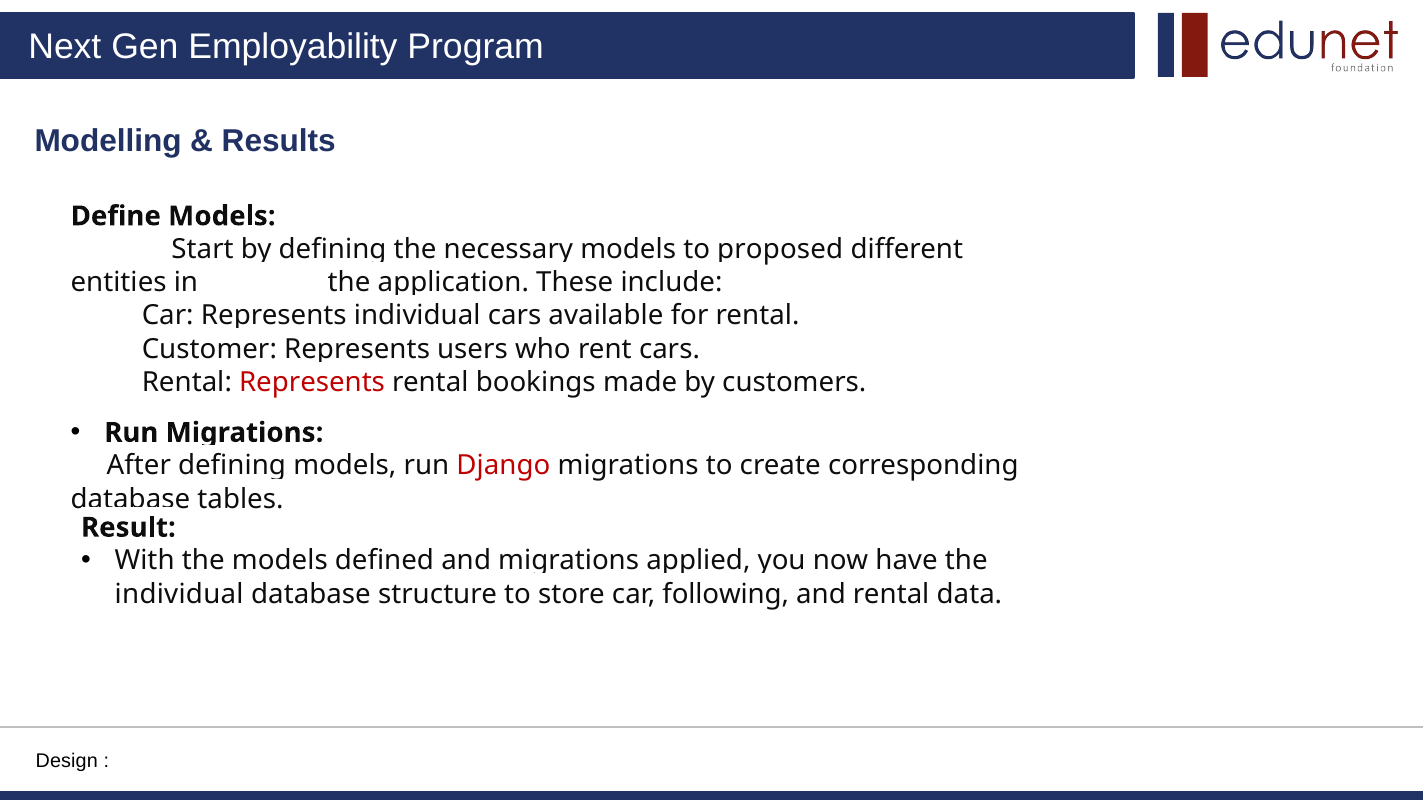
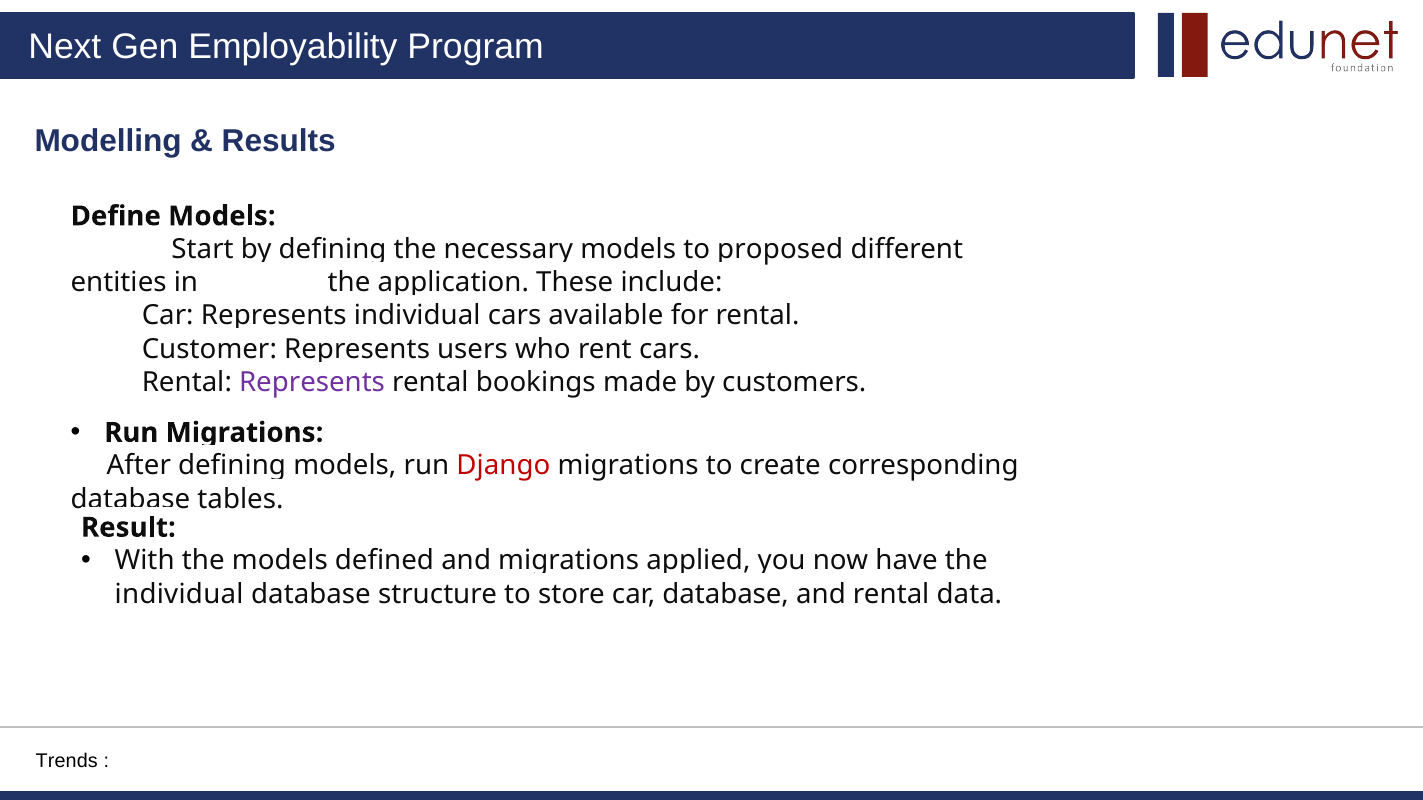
Represents colour: red -> purple (312, 382)
car following: following -> database (726, 594)
Design: Design -> Trends (67, 761)
